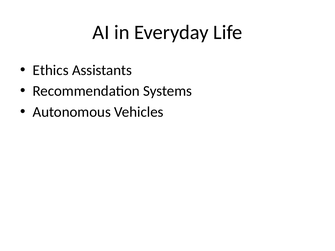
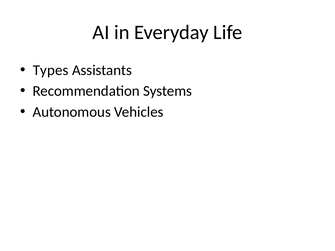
Ethics: Ethics -> Types (51, 70)
